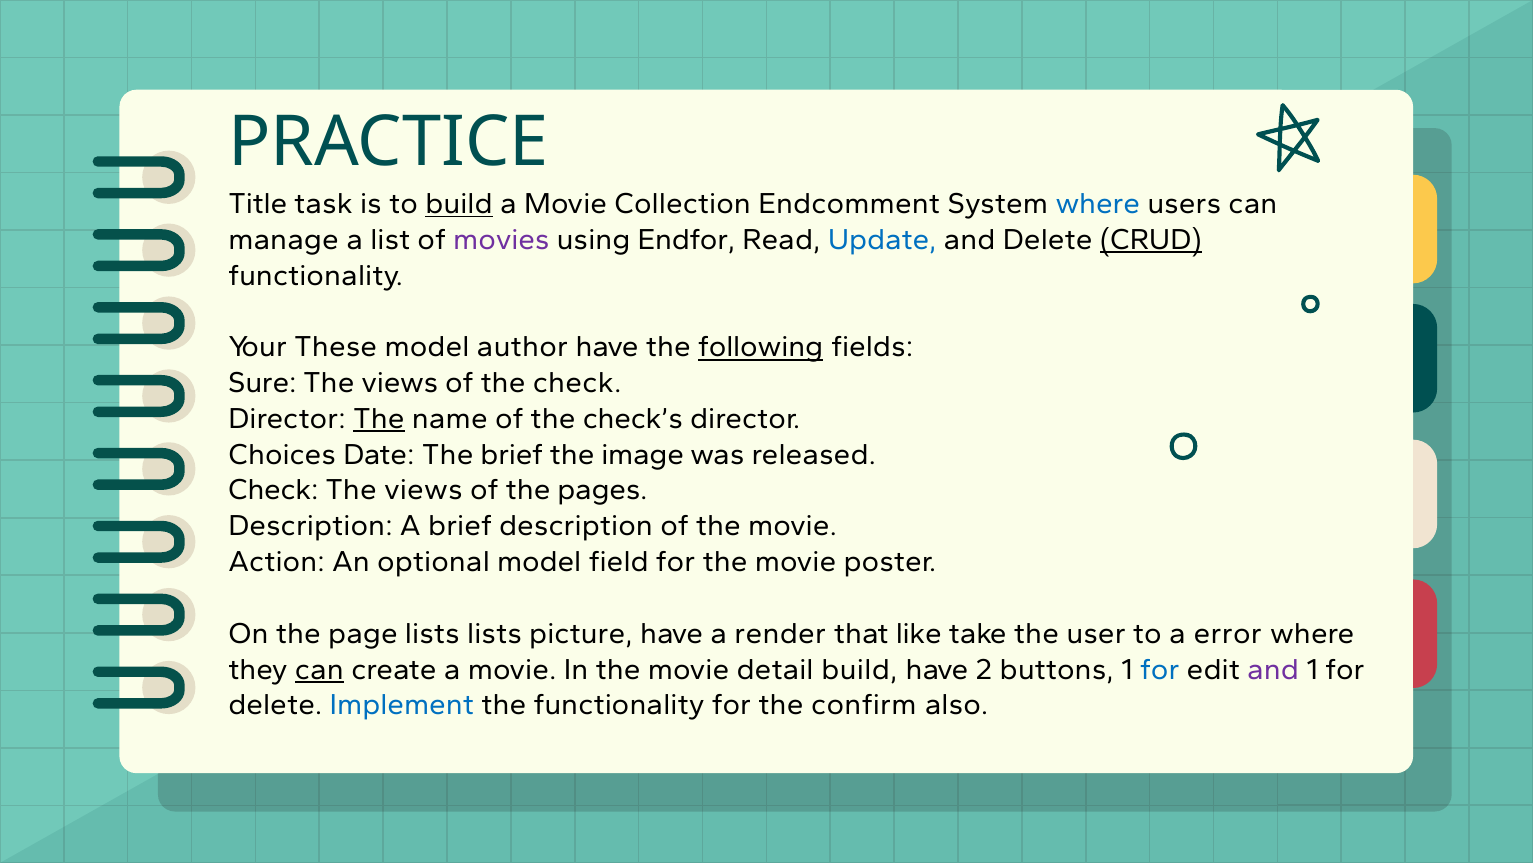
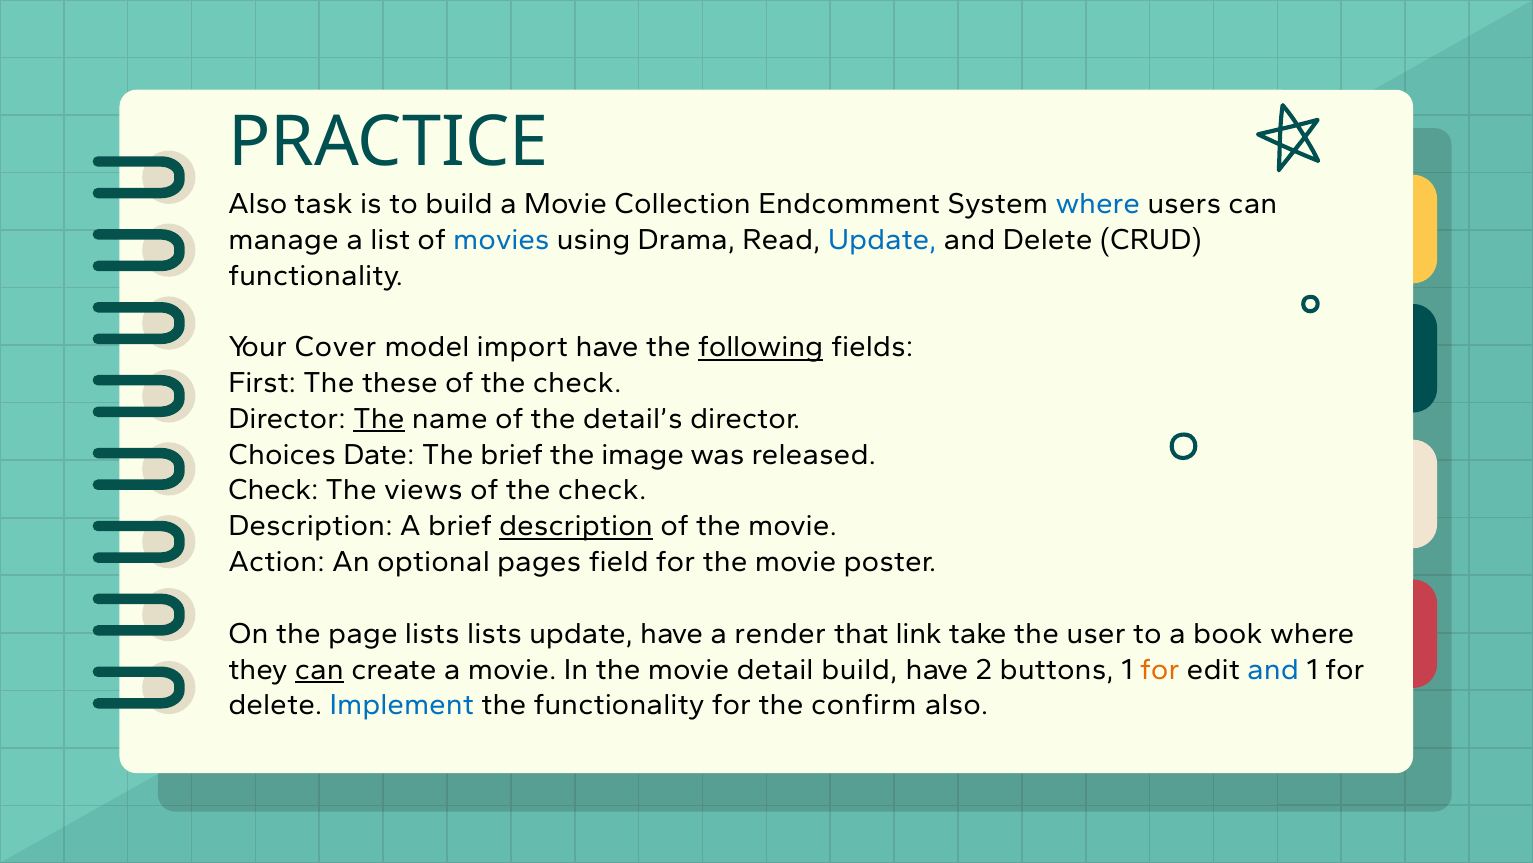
Title: Title -> Also (258, 203)
build underline: present -> none (459, 203)
movies colour: purple -> blue (501, 239)
Endfor: Endfor -> Drama (686, 239)
CRUD underline: present -> none (1151, 239)
These: These -> Cover (336, 347)
author: author -> import (522, 347)
Sure: Sure -> First (262, 382)
views: views -> these (400, 382)
check’s: check’s -> detail’s (633, 418)
pages: pages -> check (602, 490)
description underline: none -> present (576, 526)
optional model: model -> pages (539, 561)
lists picture: picture -> update (581, 633)
like: like -> link (919, 633)
error: error -> book (1228, 633)
for colour: blue -> orange (1160, 669)
and colour: purple -> blue (1273, 669)
